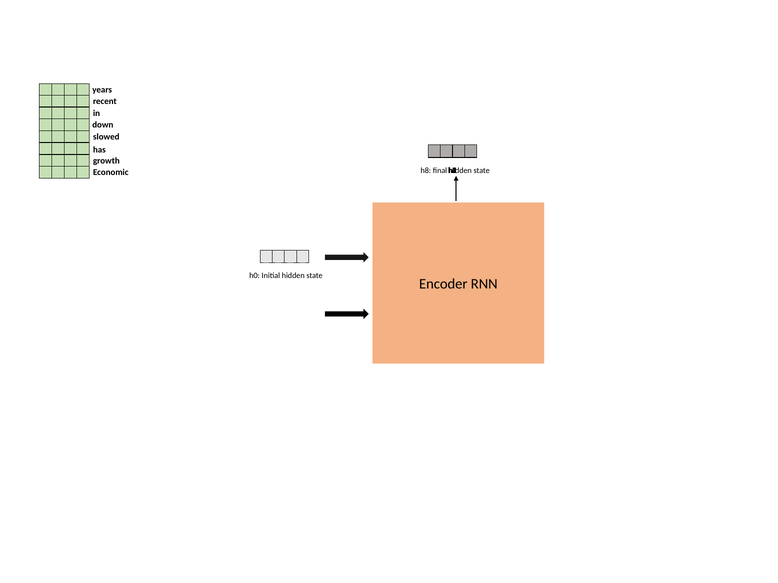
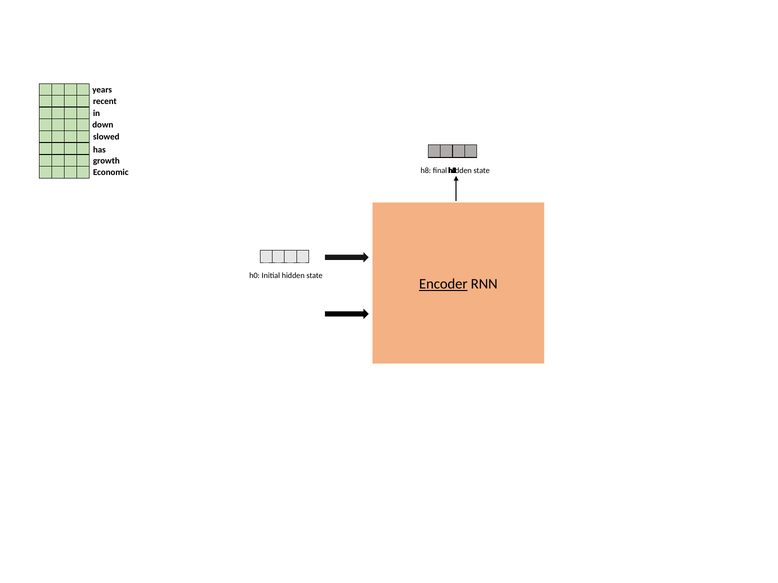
Encoder underline: none -> present (443, 284)
